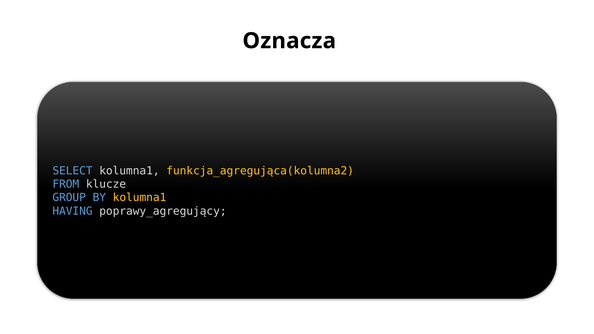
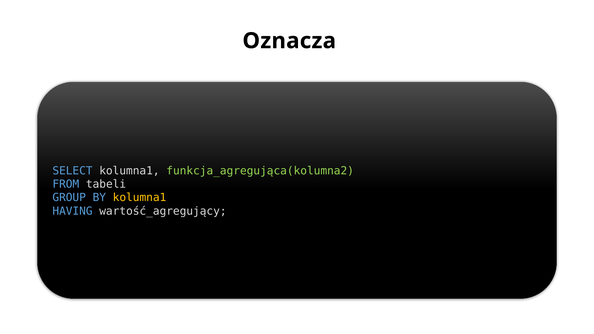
funkcja_agregująca(kolumna2 colour: yellow -> light green (260, 171)
klucze: klucze -> tabeli (106, 184)
poprawy_agregujący: poprawy_agregujący -> wartość_agregujący (163, 211)
